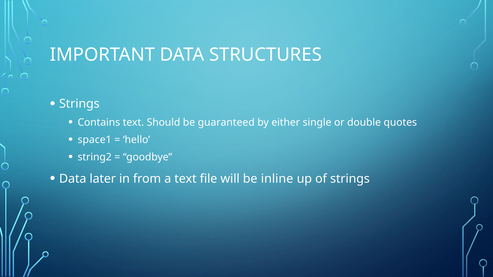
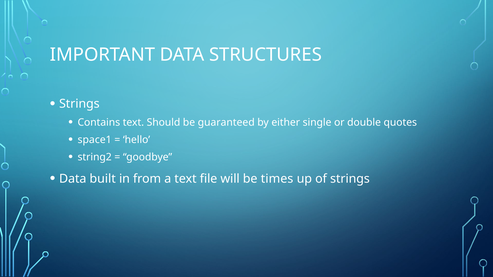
later: later -> built (103, 179)
inline: inline -> times (277, 179)
